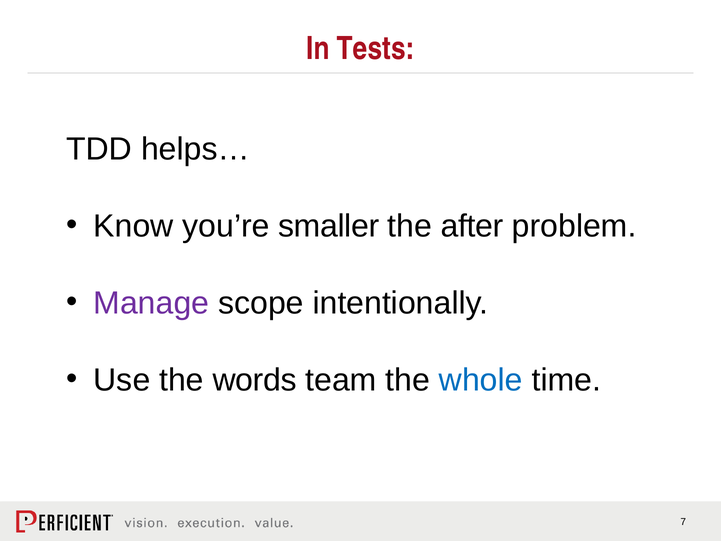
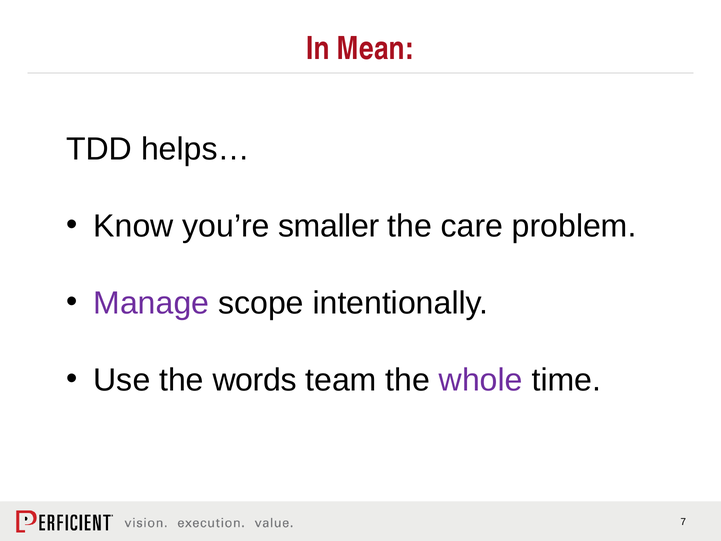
Tests: Tests -> Mean (376, 49)
after: after -> care (472, 226)
whole colour: blue -> purple (481, 380)
